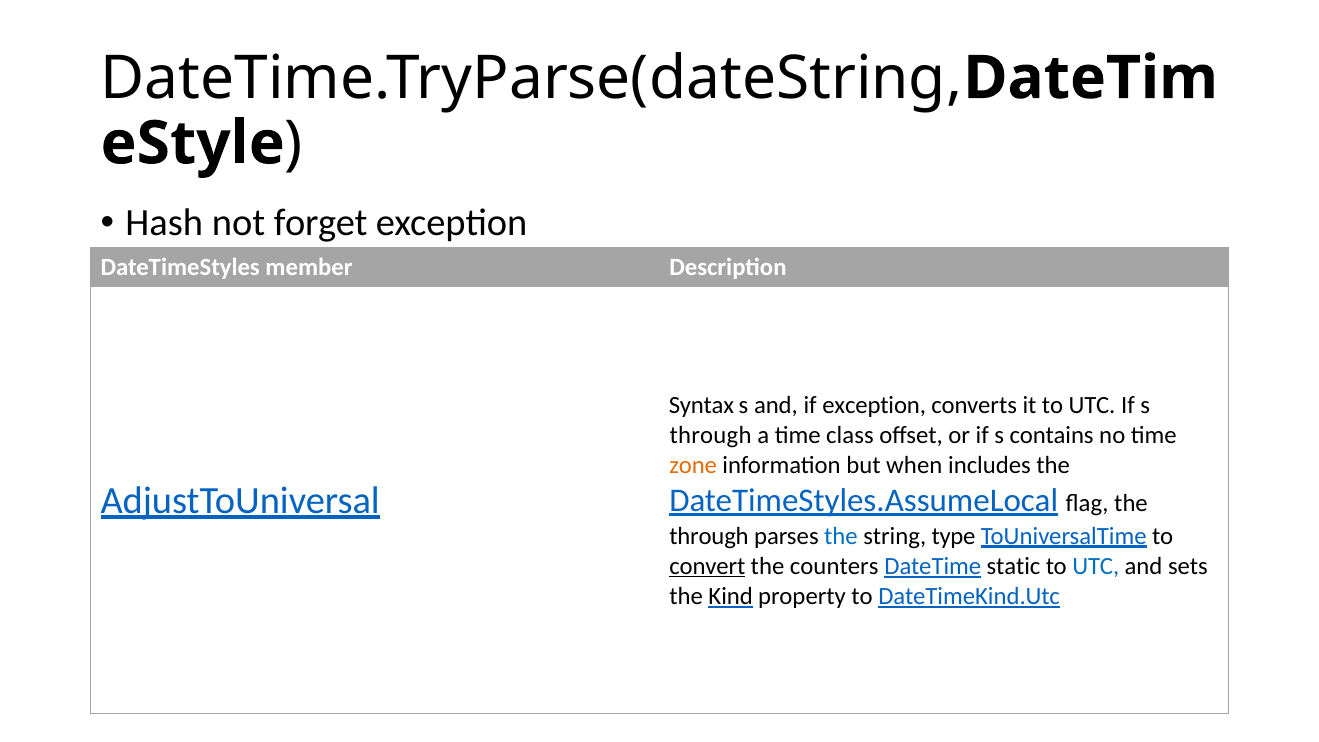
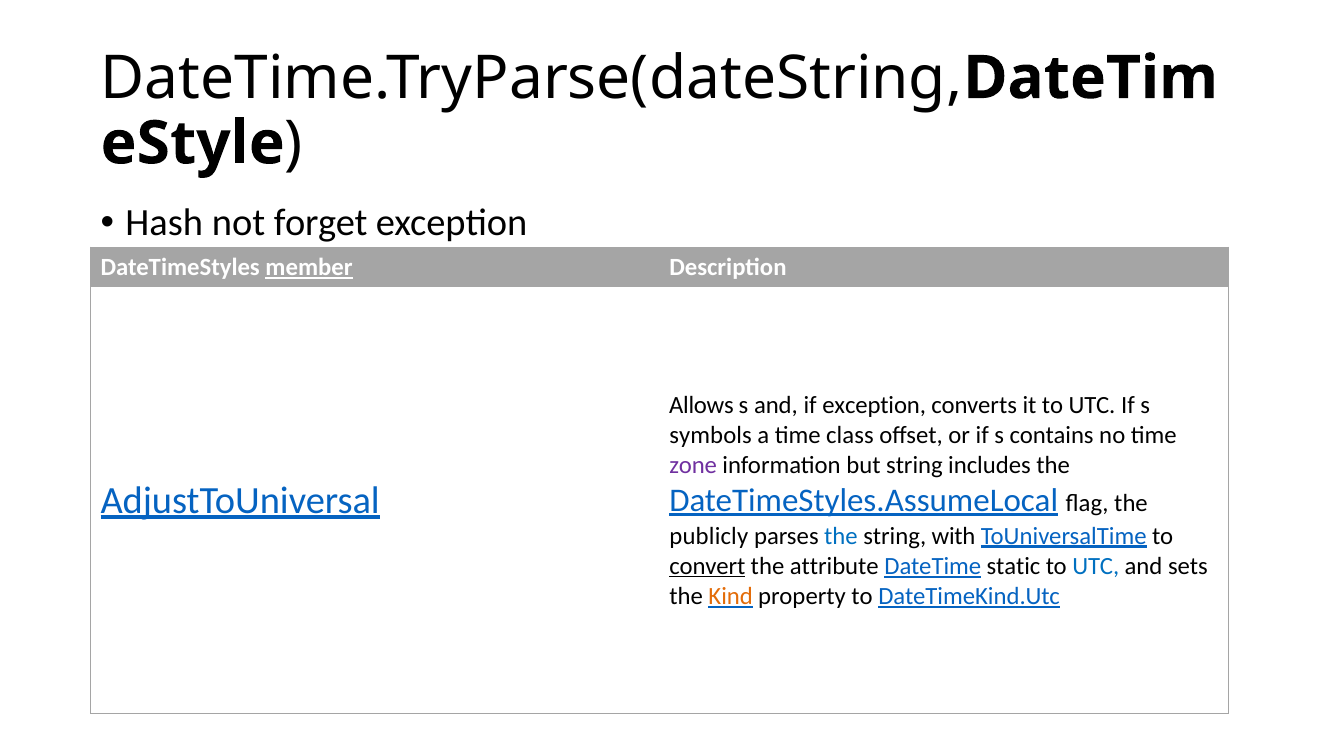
member underline: none -> present (309, 267)
Syntax: Syntax -> Allows (701, 405)
through: through -> symbols (711, 435)
zone colour: orange -> purple (693, 465)
but when: when -> string (914, 465)
through: through -> publicly (709, 536)
type: type -> with (954, 536)
counters: counters -> attribute (834, 566)
Kind colour: black -> orange (731, 596)
